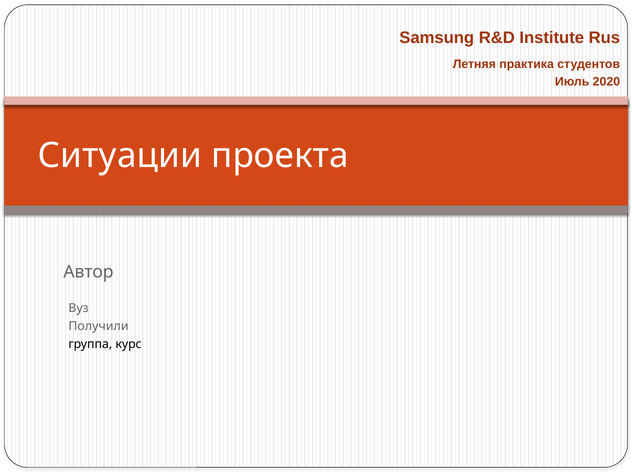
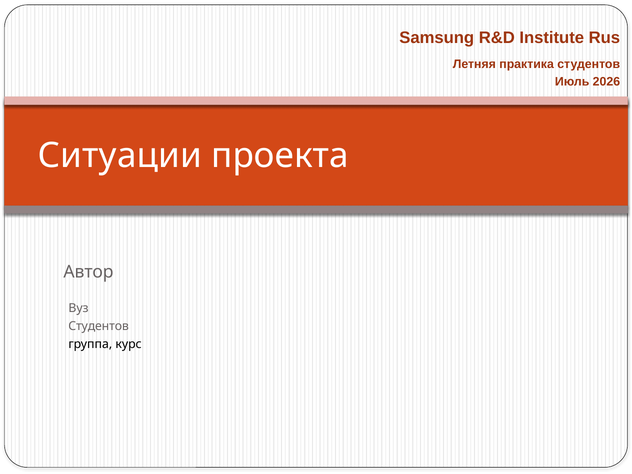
2020: 2020 -> 2026 (606, 82)
Получили: Получили -> Студентов (99, 326)
